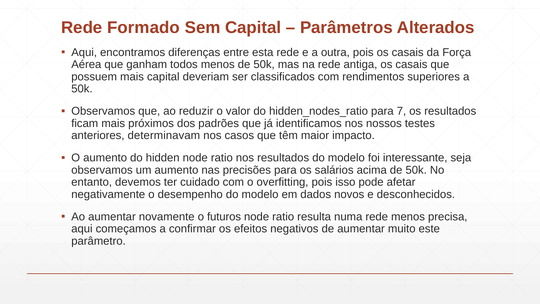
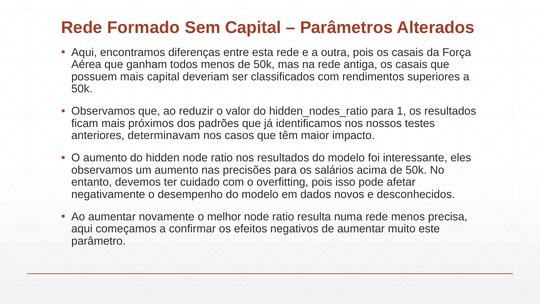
7: 7 -> 1 (401, 111)
seja: seja -> eles (461, 158)
futuros: futuros -> melhor (224, 216)
